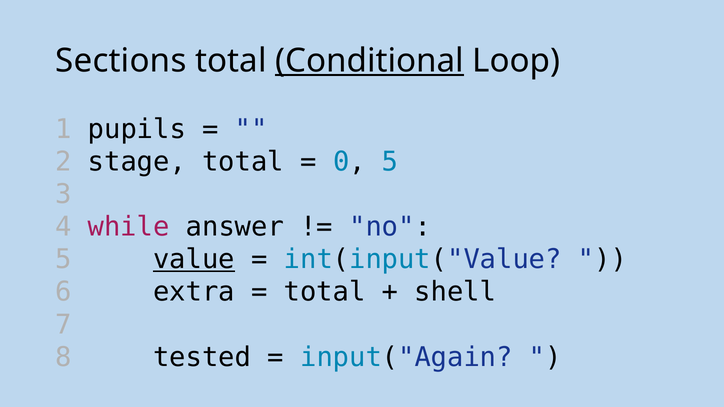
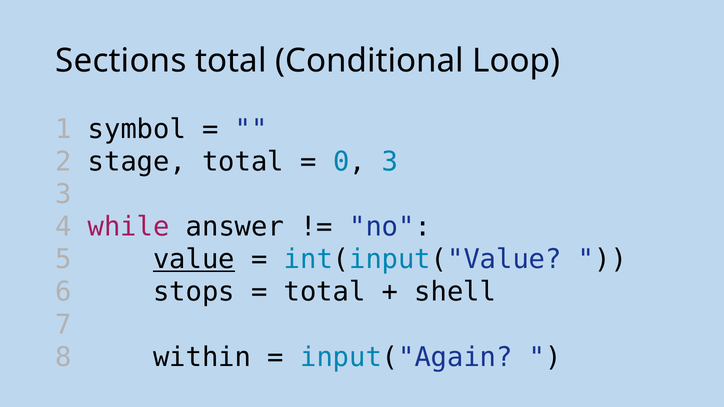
Conditional underline: present -> none (370, 61)
pupils: pupils -> symbol (137, 129)
0 5: 5 -> 3 (390, 162)
extra: extra -> stops (194, 292)
tested: tested -> within (202, 357)
